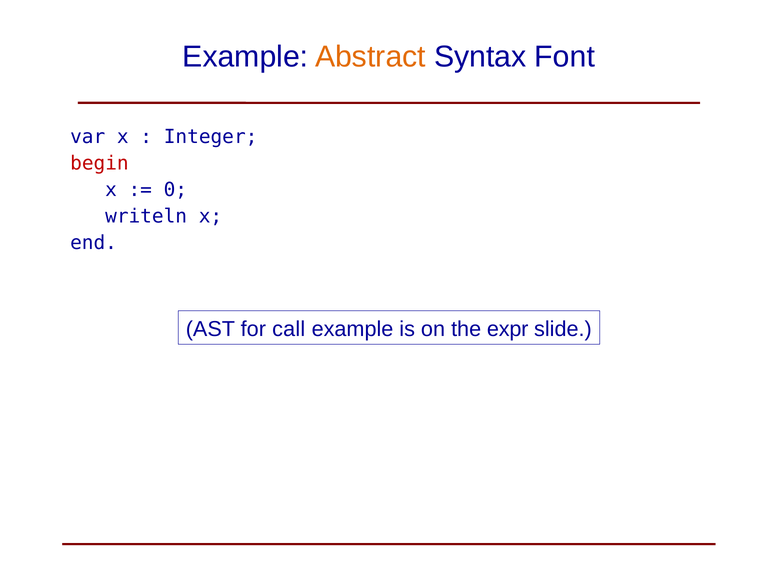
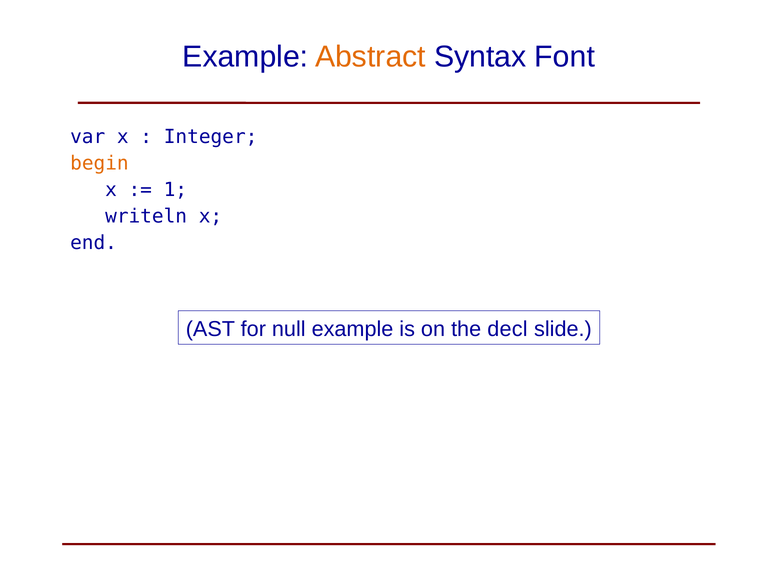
begin colour: red -> orange (99, 163)
0: 0 -> 1 (175, 190)
call: call -> null (289, 330)
expr: expr -> decl (507, 330)
